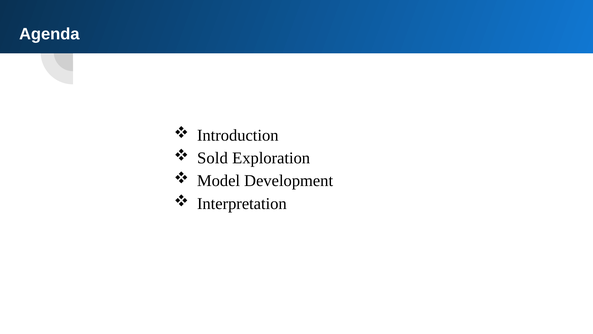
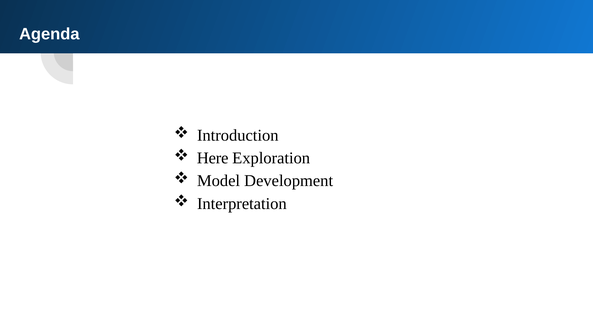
Sold: Sold -> Here (213, 158)
